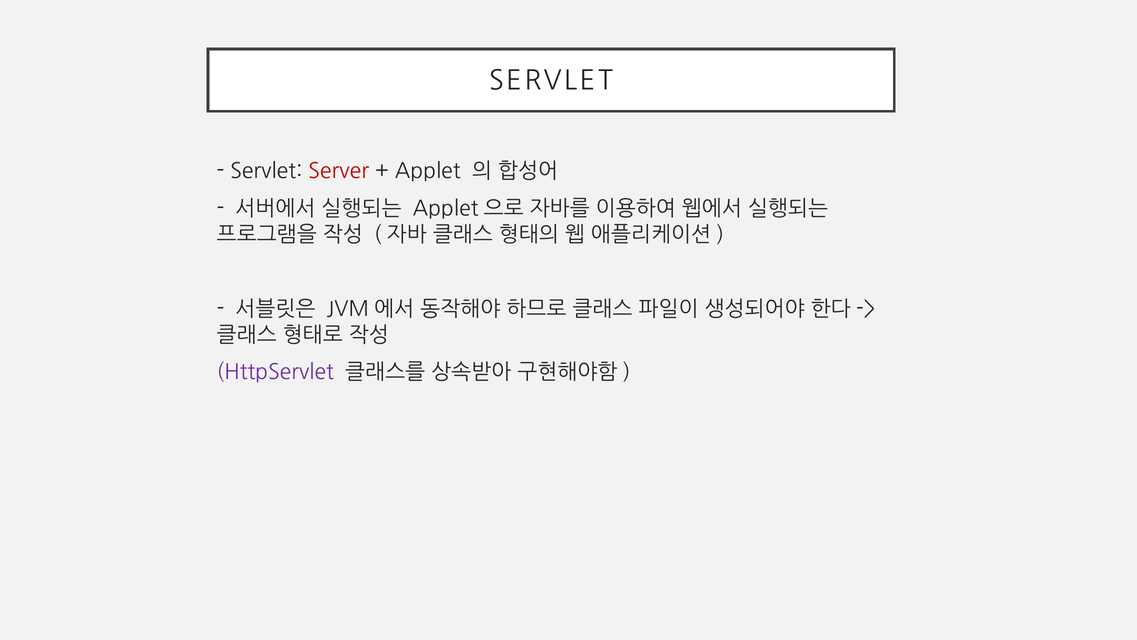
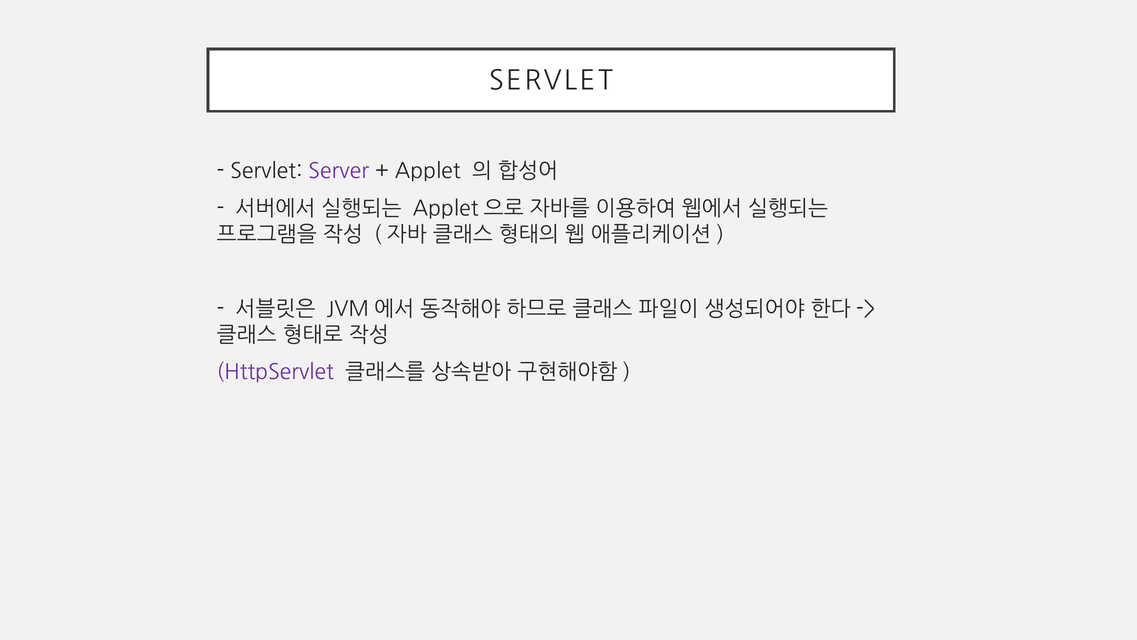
Server colour: red -> purple (339, 171)
